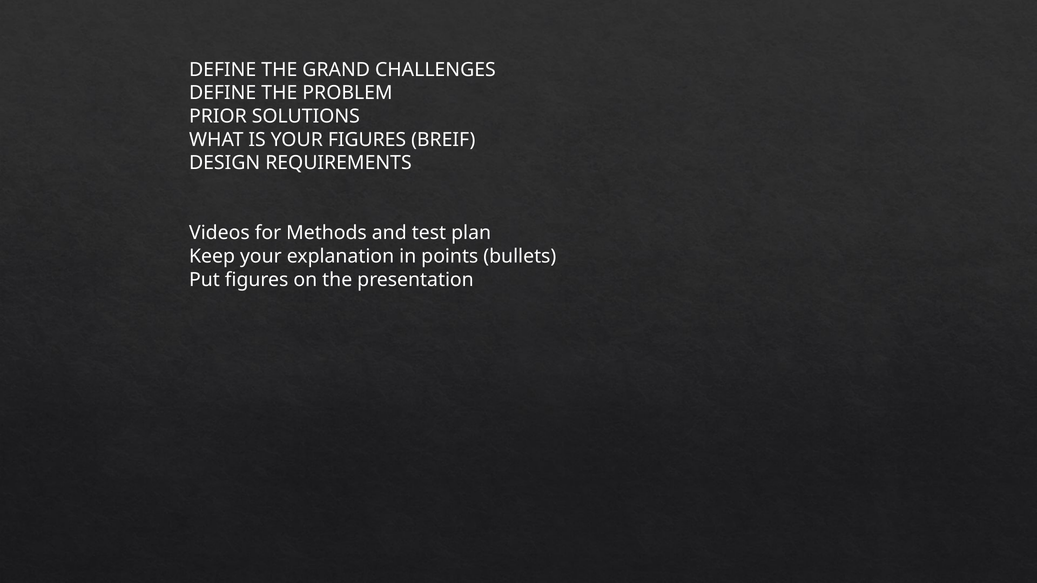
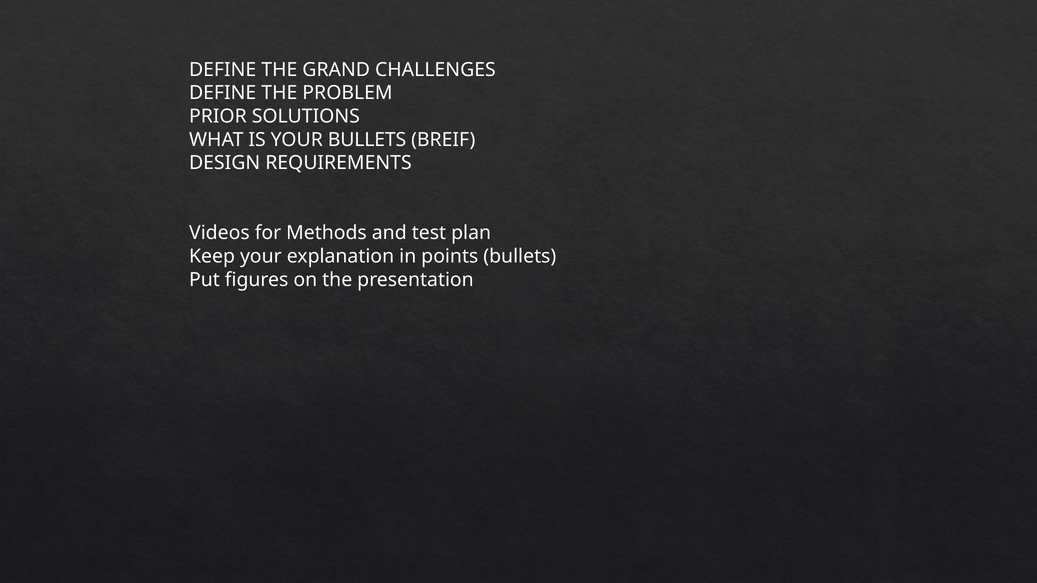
YOUR FIGURES: FIGURES -> BULLETS (367, 140)
